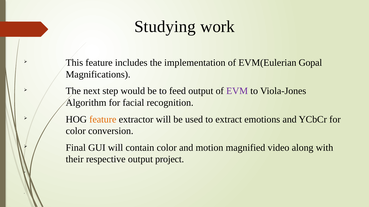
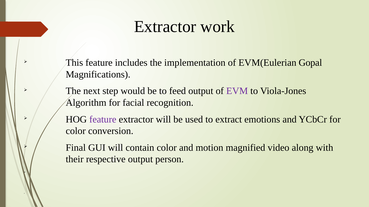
Studying: Studying -> Extractor (165, 27)
feature colour: orange -> purple (103, 120)
project: project -> person (170, 160)
